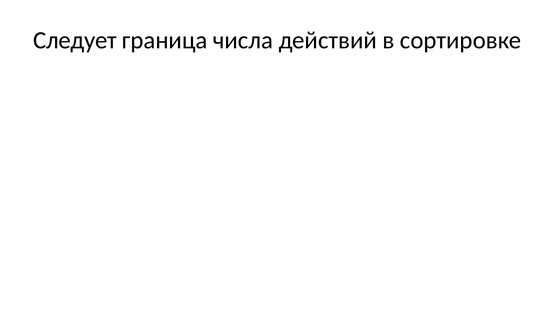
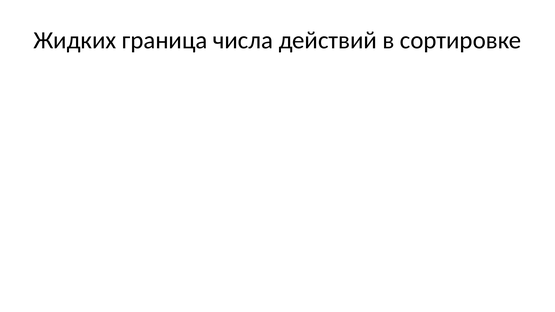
Следует: Следует -> Жидких (75, 40)
